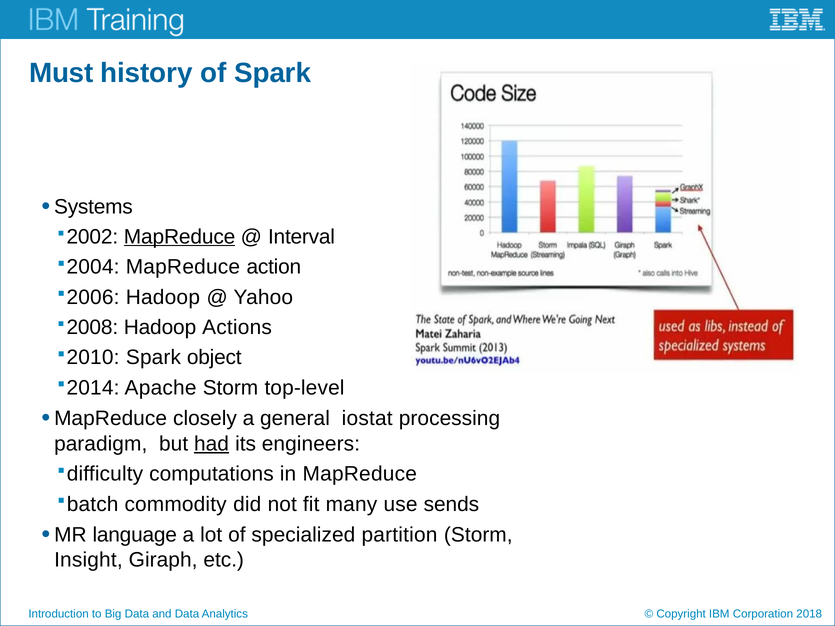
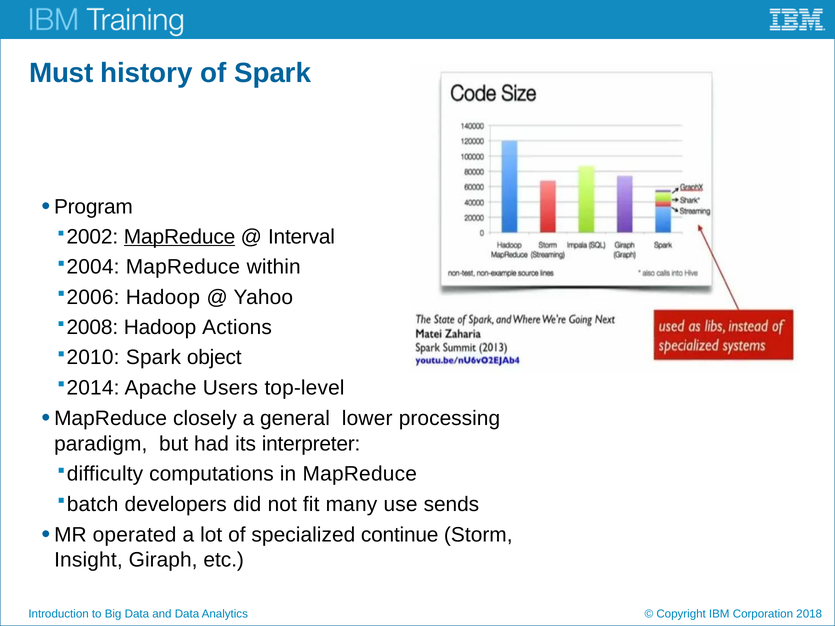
Systems: Systems -> Program (93, 207)
action: action -> within (274, 267)
Apache Storm: Storm -> Users (230, 388)
iostat: iostat -> lower (367, 419)
had underline: present -> none (212, 444)
engineers: engineers -> interpreter (311, 444)
commodity: commodity -> developers (176, 505)
language: language -> operated (135, 535)
partition: partition -> continue (400, 535)
